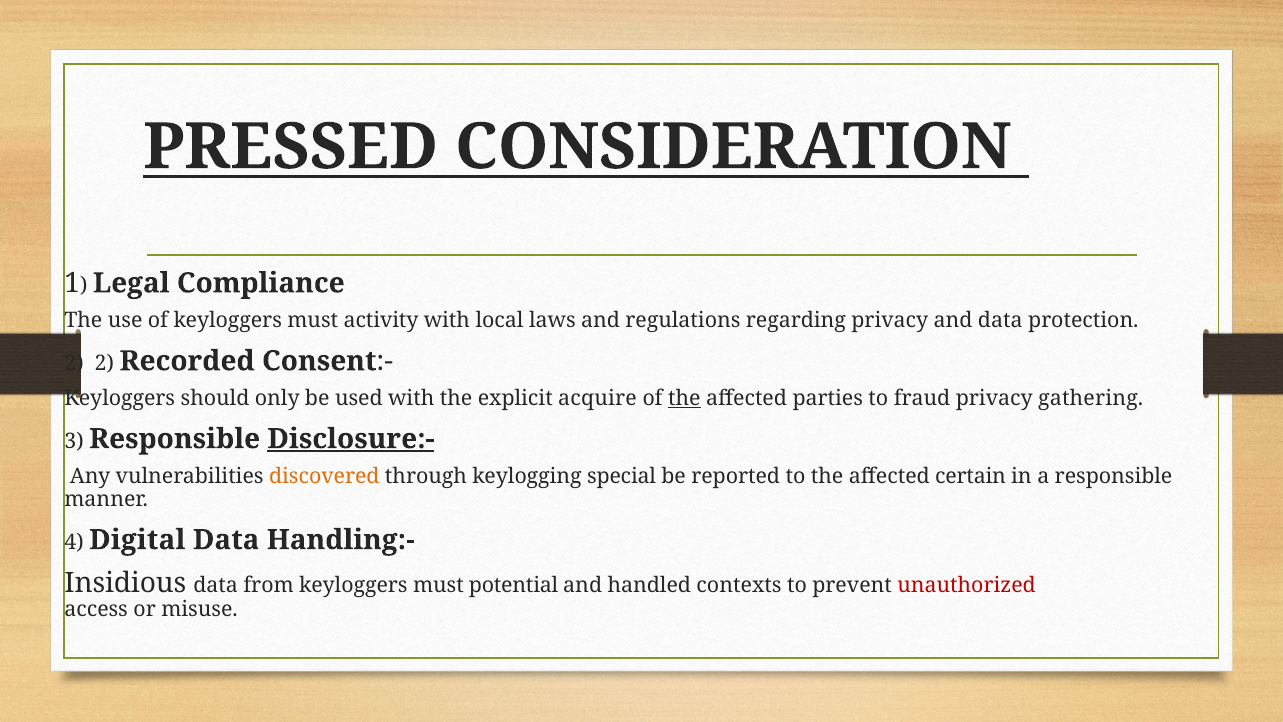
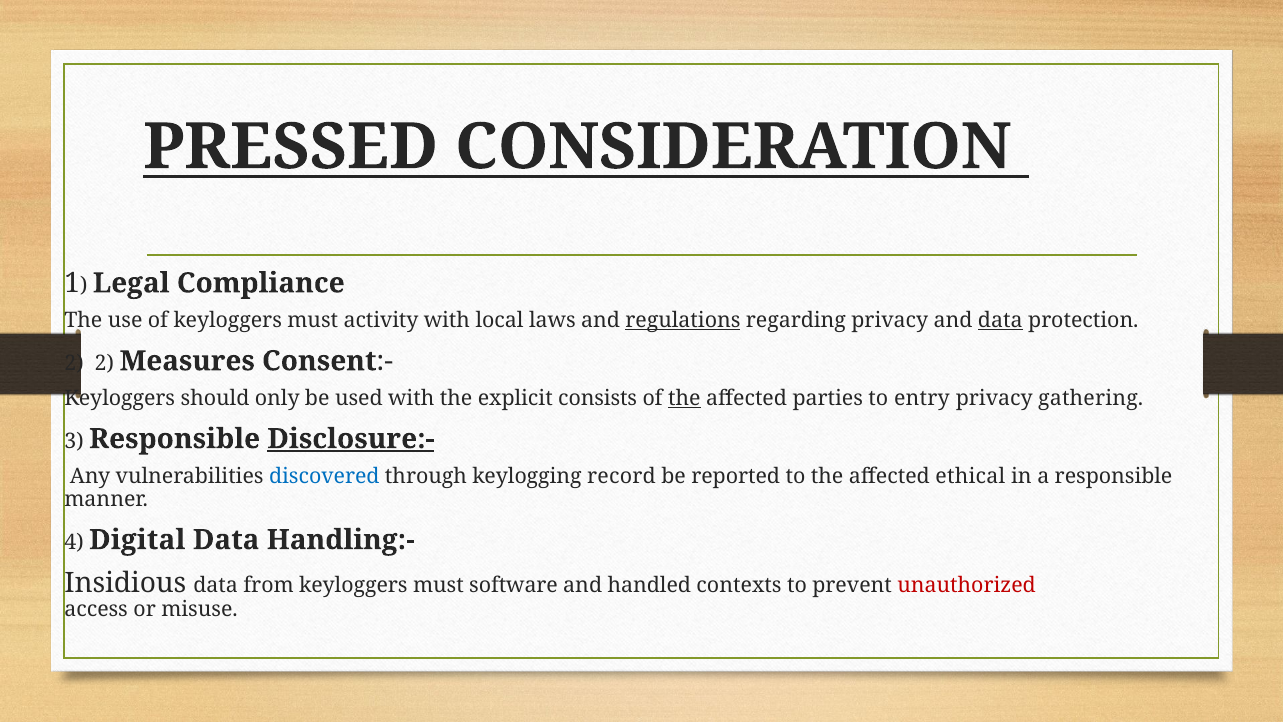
regulations underline: none -> present (683, 320)
data underline: none -> present (1000, 320)
Recorded: Recorded -> Measures (187, 361)
acquire: acquire -> consists (598, 398)
fraud: fraud -> entry (922, 398)
discovered colour: orange -> blue (324, 476)
special: special -> record (621, 476)
certain: certain -> ethical (970, 476)
potential: potential -> software (514, 585)
